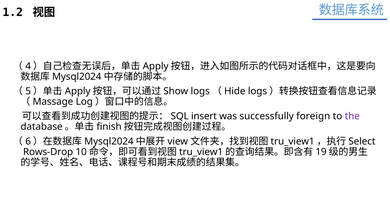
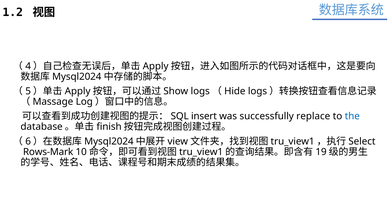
foreign: foreign -> replace (313, 116)
the colour: purple -> blue (352, 116)
Rows-Drop: Rows-Drop -> Rows-Mark (48, 152)
